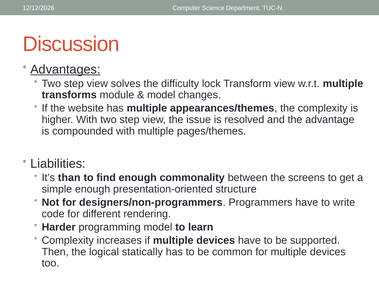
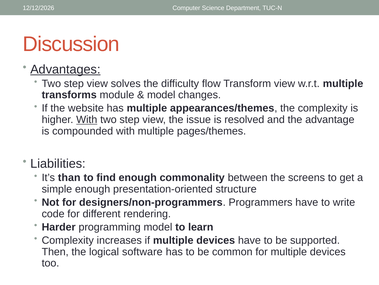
lock: lock -> flow (211, 83)
With underline: none -> present (87, 119)
statically: statically -> software (142, 251)
